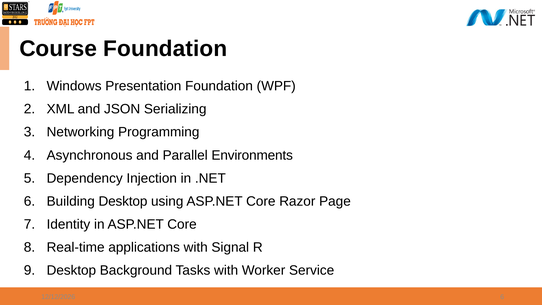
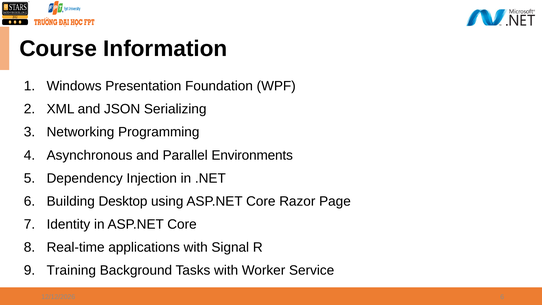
Course Foundation: Foundation -> Information (165, 49)
Desktop: Desktop -> Training (71, 270)
